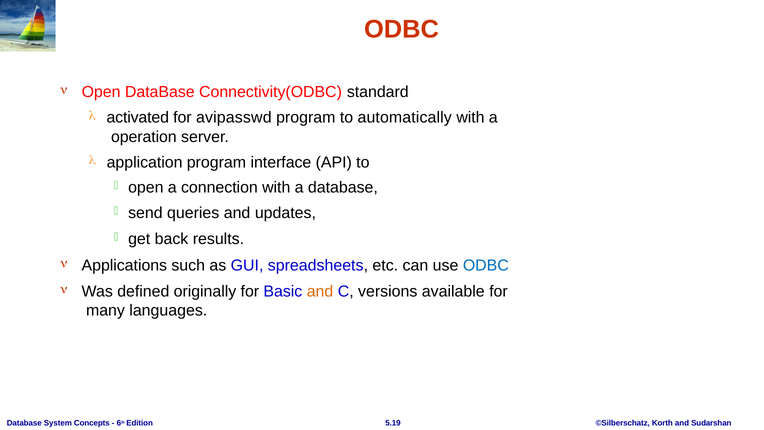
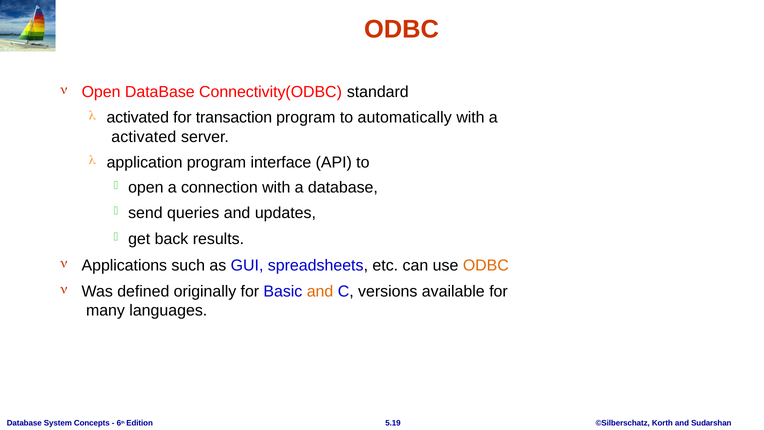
avipasswd: avipasswd -> transaction (234, 118)
operation: operation -> activated (144, 137)
ODBC colour: blue -> orange (486, 265)
